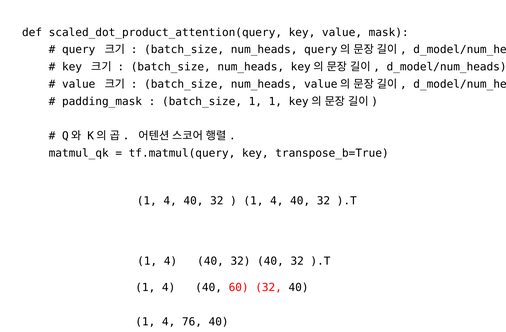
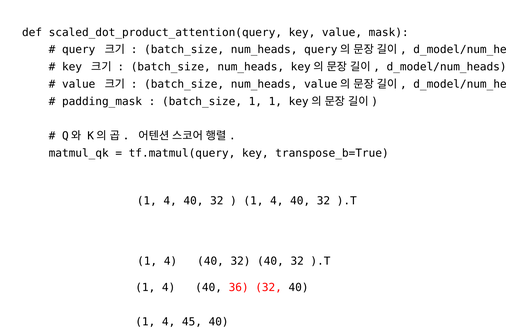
60: 60 -> 36 (239, 288)
76: 76 -> 45 (192, 322)
